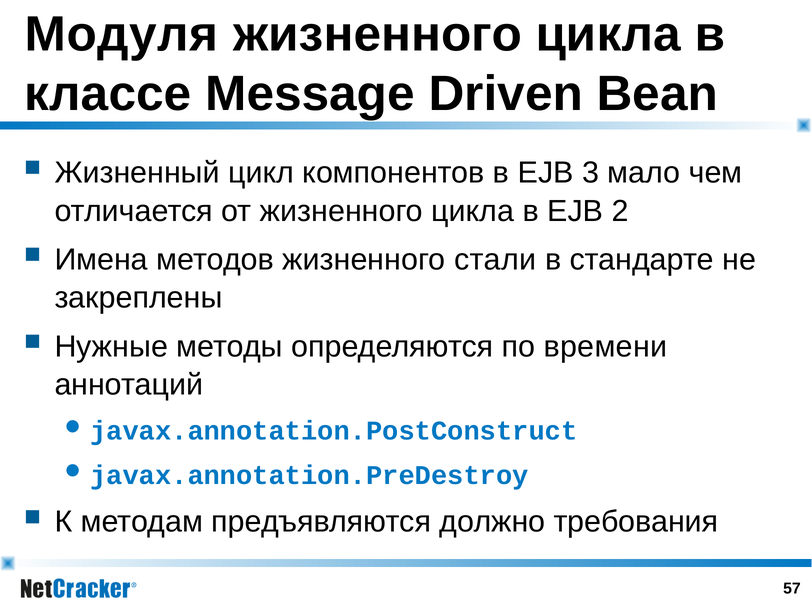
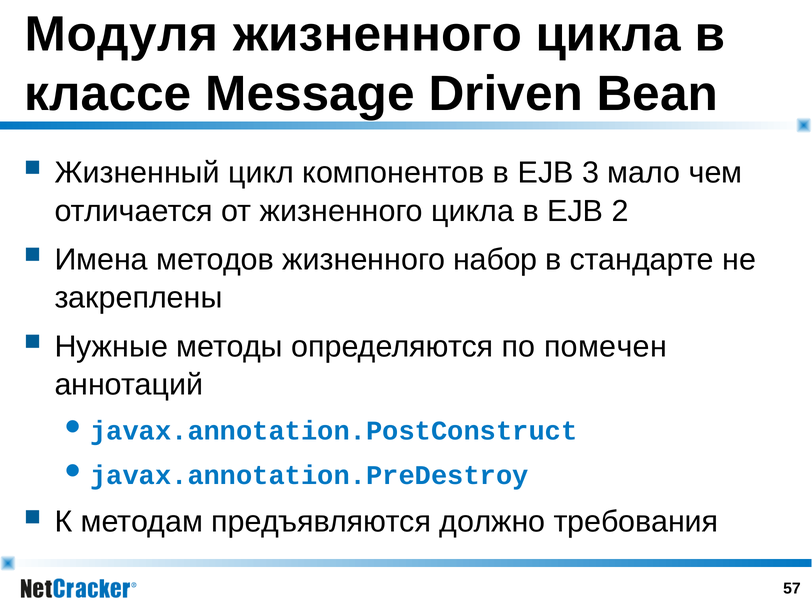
стали: стали -> набор (495, 260)
времени: времени -> помечен (606, 346)
